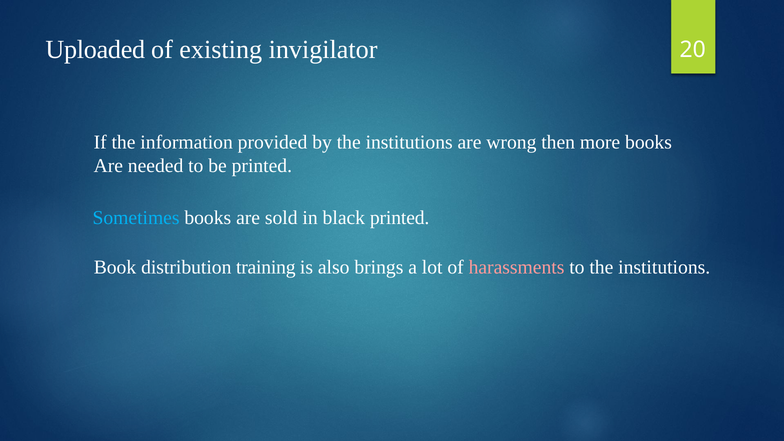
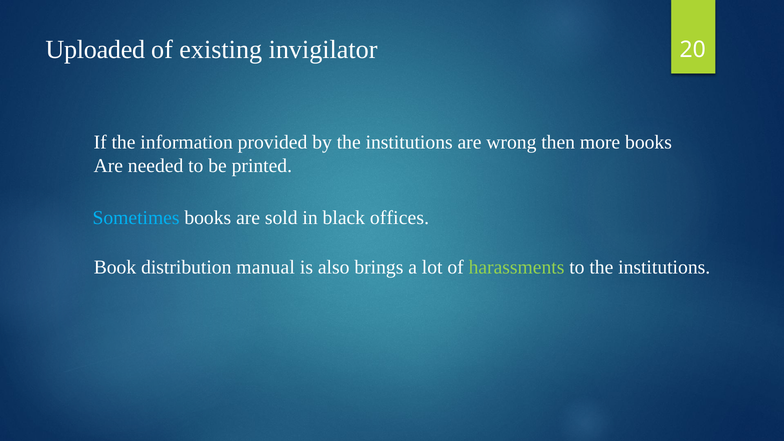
black printed: printed -> offices (400, 218)
training: training -> manual (266, 268)
harassments colour: pink -> light green (517, 268)
